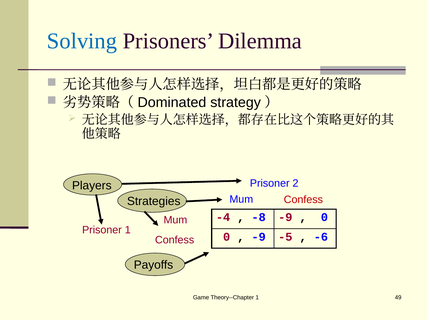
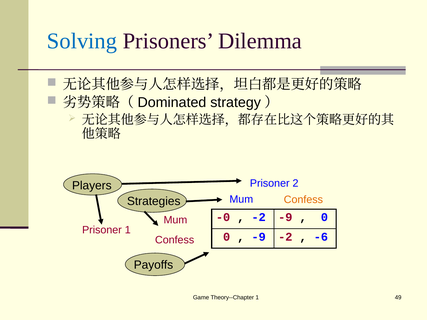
Confess colour: red -> orange (303, 200)
-4: -4 -> -0 (223, 217)
-8: -8 -> -2 (259, 217)
-9 -5: -5 -> -2 (285, 237)
